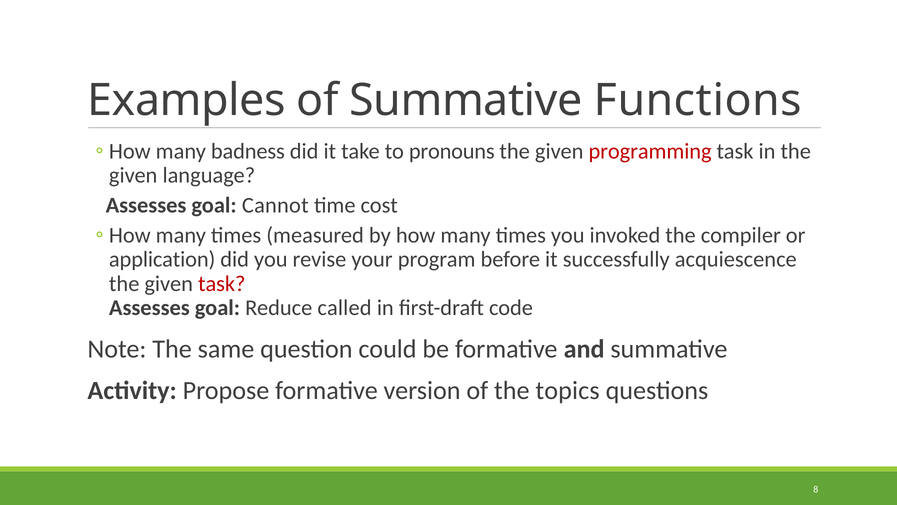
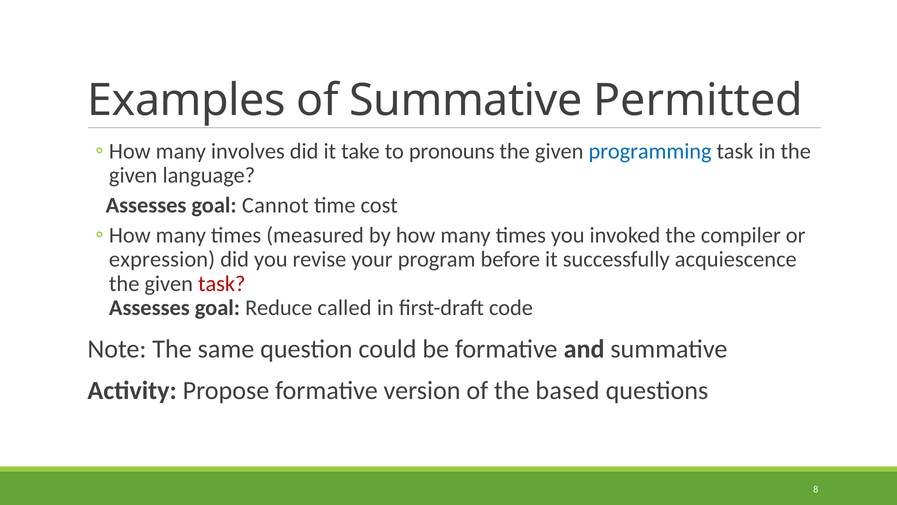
Functions: Functions -> Permitted (698, 100)
badness: badness -> involves (248, 151)
programming colour: red -> blue (650, 151)
application: application -> expression (162, 259)
topics: topics -> based (568, 390)
